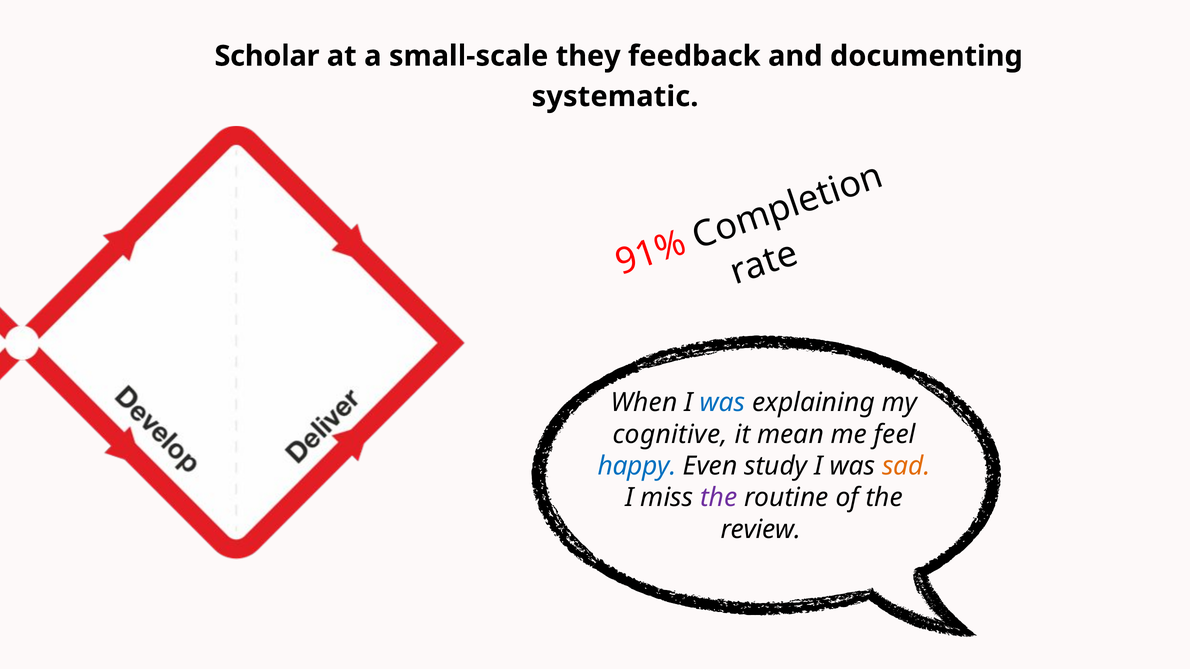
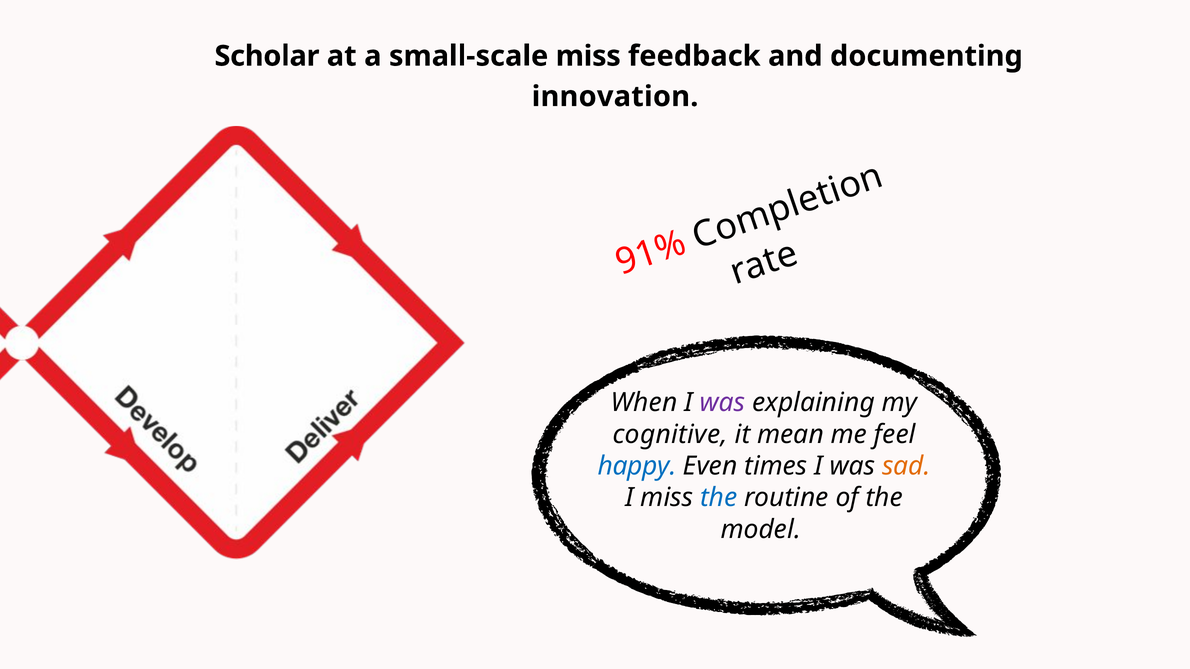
small-scale they: they -> miss (588, 56)
systematic: systematic -> innovation (615, 97)
was colour: blue -> purple (722, 403)
study: study -> times (776, 466)
the colour: purple -> blue (719, 498)
review: review -> model (761, 530)
